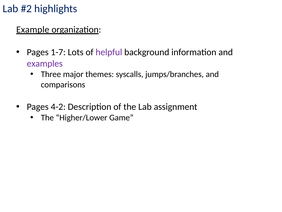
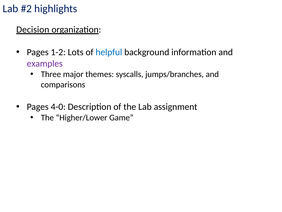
Example: Example -> Decision (33, 30)
1-7: 1-7 -> 1-2 (58, 52)
helpful colour: purple -> blue (109, 52)
4-2: 4-2 -> 4-0 (58, 107)
